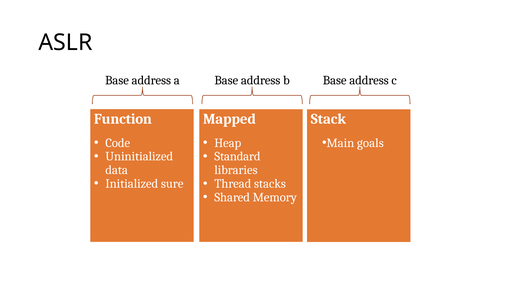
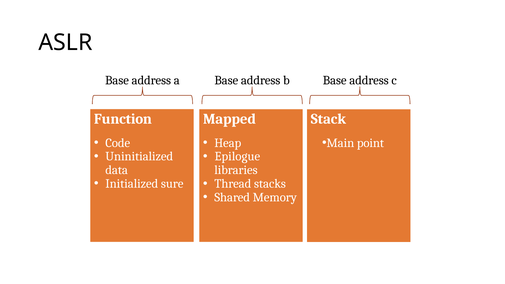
goals: goals -> point (370, 143)
Standard: Standard -> Epilogue (237, 156)
